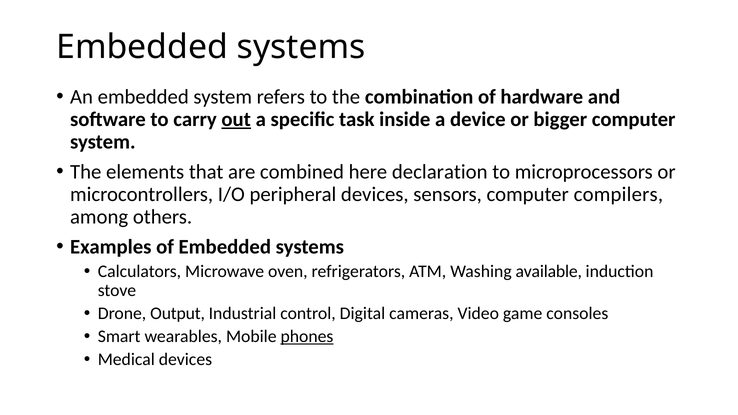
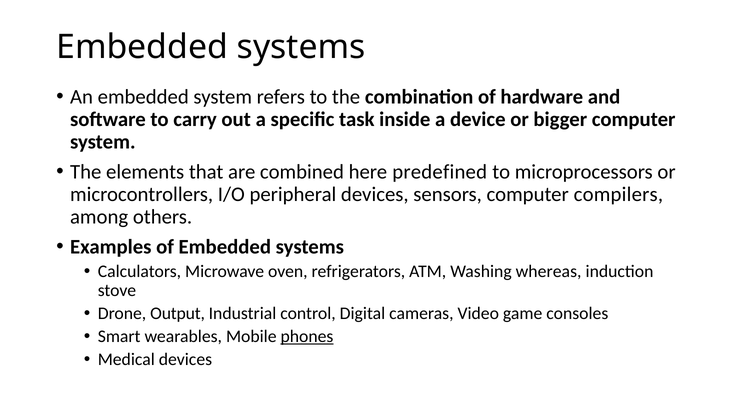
out underline: present -> none (236, 119)
declaration: declaration -> predefined (440, 172)
available: available -> whereas (549, 272)
